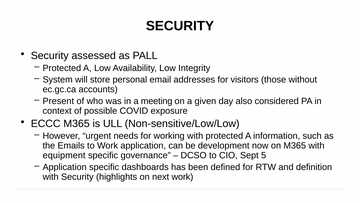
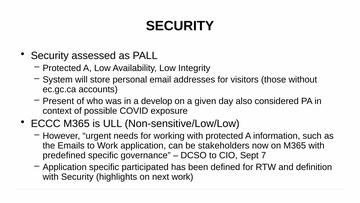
meeting: meeting -> develop (157, 101)
development: development -> stakeholders (224, 145)
equipment: equipment -> predefined (64, 155)
5: 5 -> 7 (264, 155)
dashboards: dashboards -> participated (145, 167)
